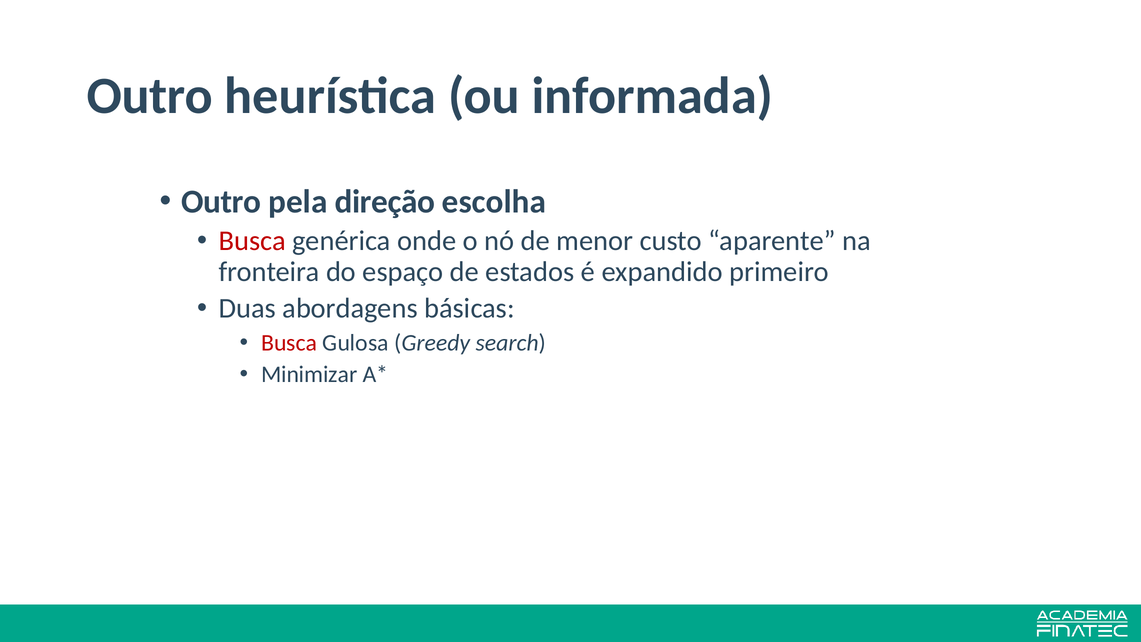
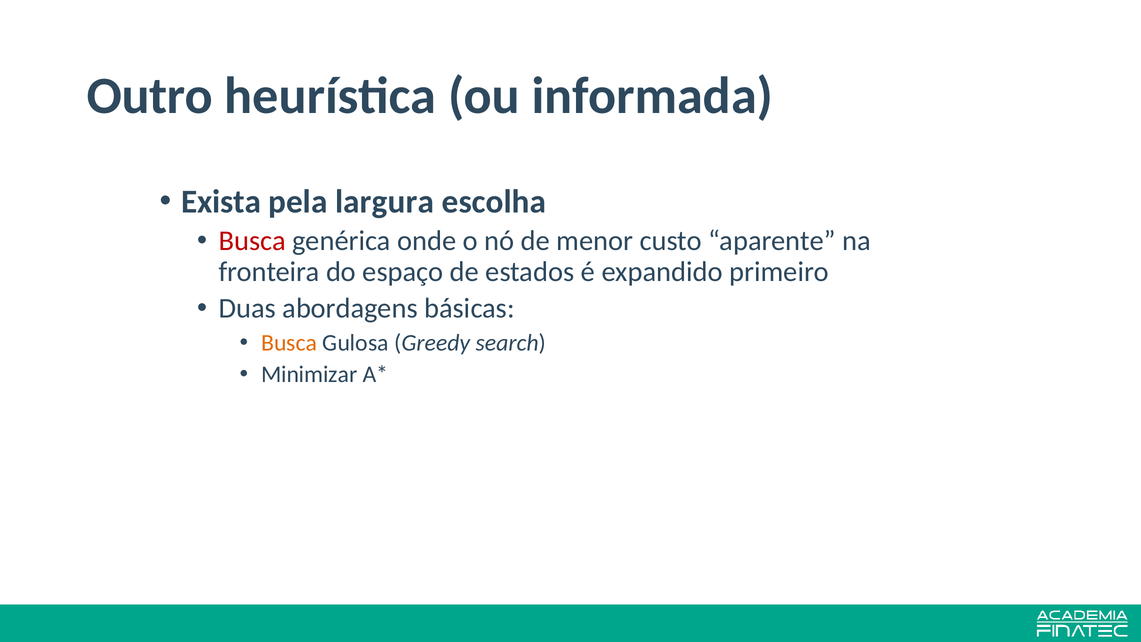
Outro: Outro -> Exista (221, 202)
direção: direção -> largura (385, 202)
Busca colour: red -> orange (289, 343)
